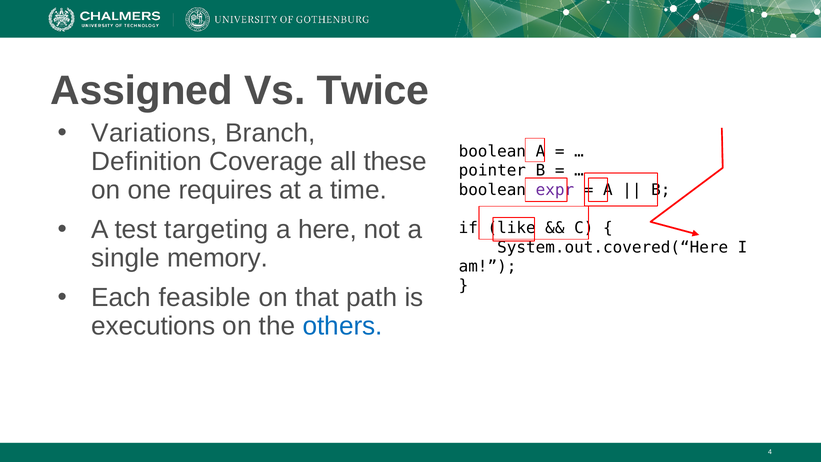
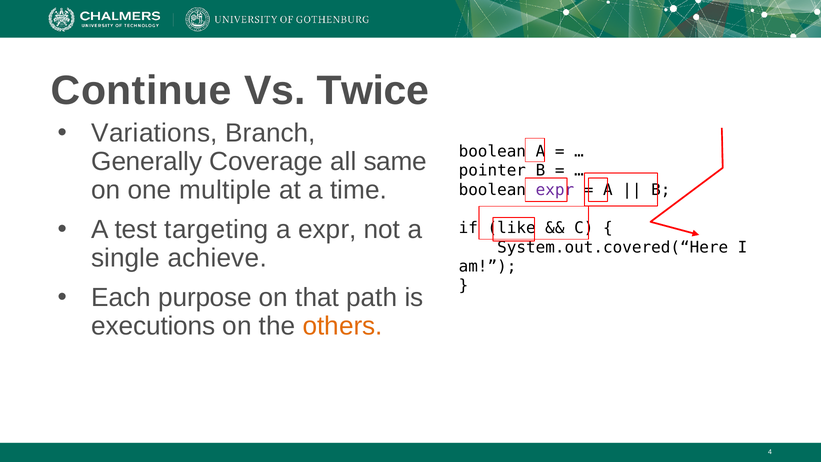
Assigned: Assigned -> Continue (141, 91)
Definition: Definition -> Generally (147, 162)
these: these -> same (395, 162)
requires: requires -> multiple (225, 190)
a here: here -> expr (327, 230)
memory: memory -> achieve (217, 258)
feasible: feasible -> purpose (205, 298)
others colour: blue -> orange (343, 326)
